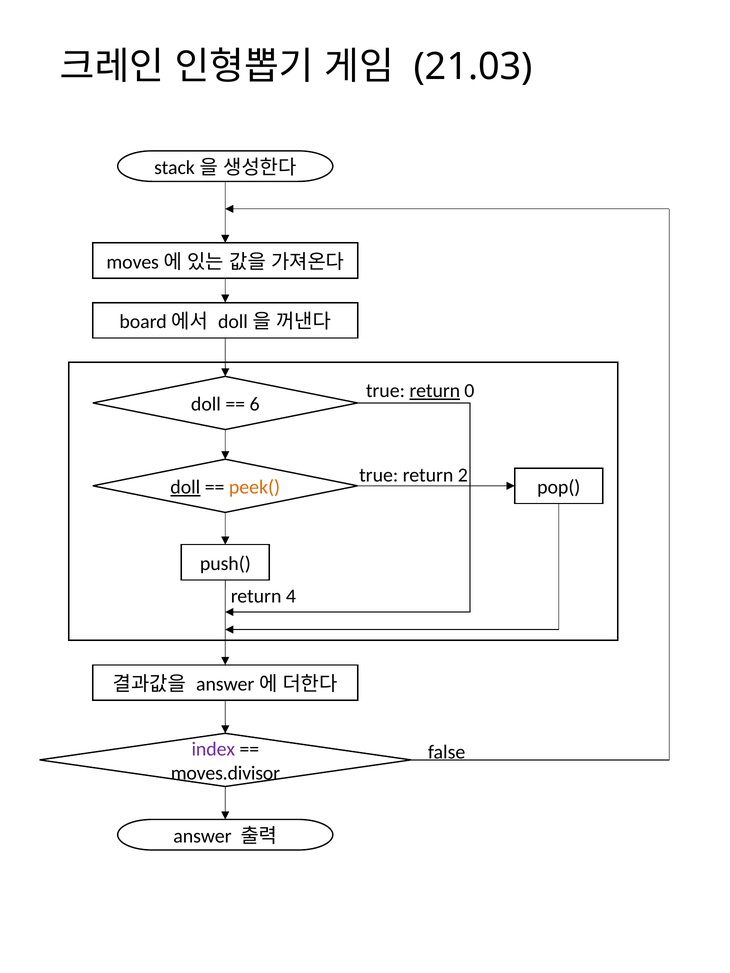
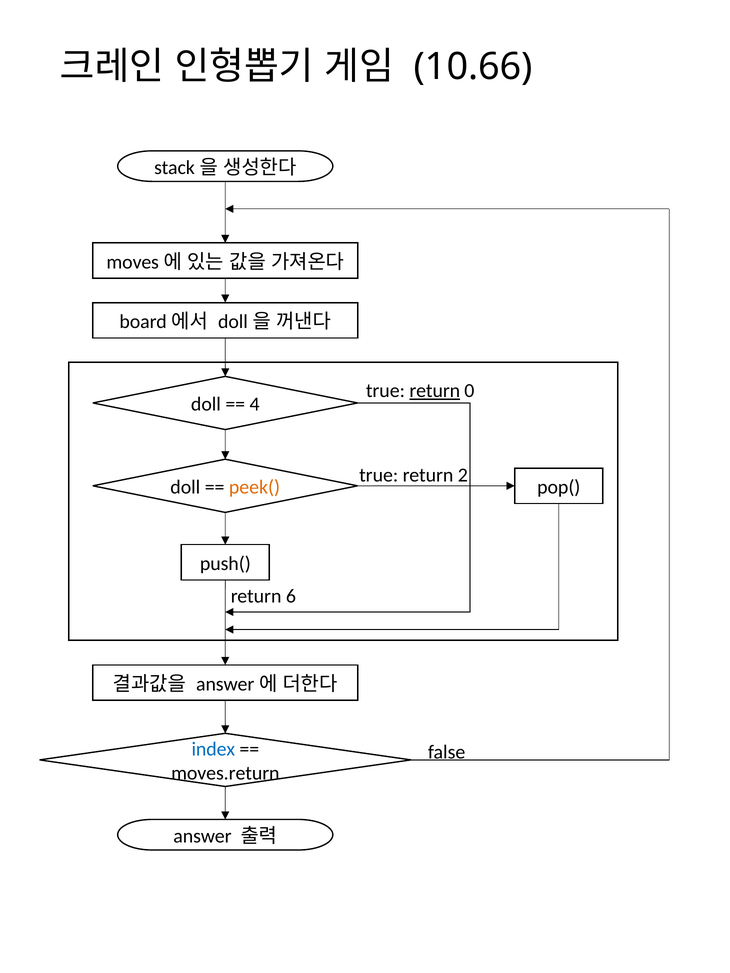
21.03: 21.03 -> 10.66 (473, 67)
6: 6 -> 4 (255, 404)
doll underline: present -> none (185, 487)
4: 4 -> 6 (291, 597)
index colour: purple -> blue (213, 750)
moves.divisor: moves.divisor -> moves.return (225, 773)
